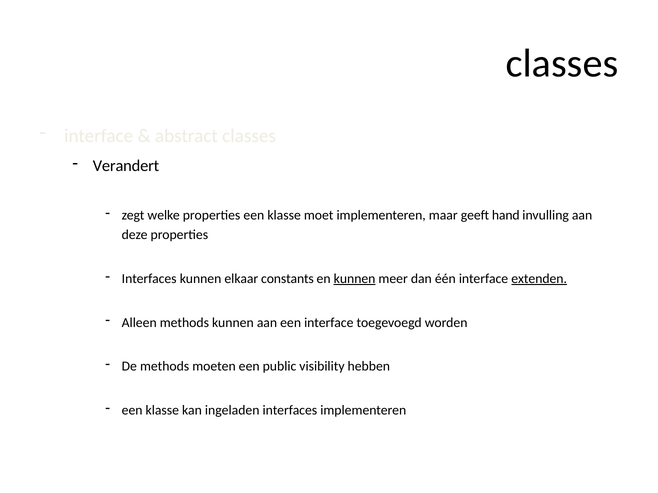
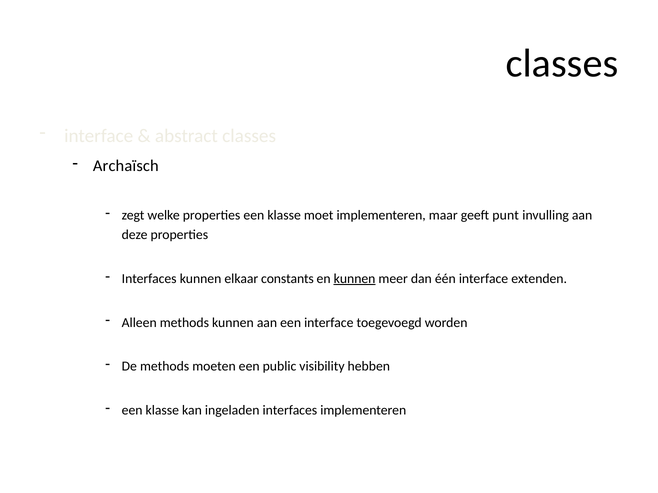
Verandert: Verandert -> Archaïsch (126, 166)
hand: hand -> punt (506, 215)
extenden underline: present -> none (539, 279)
